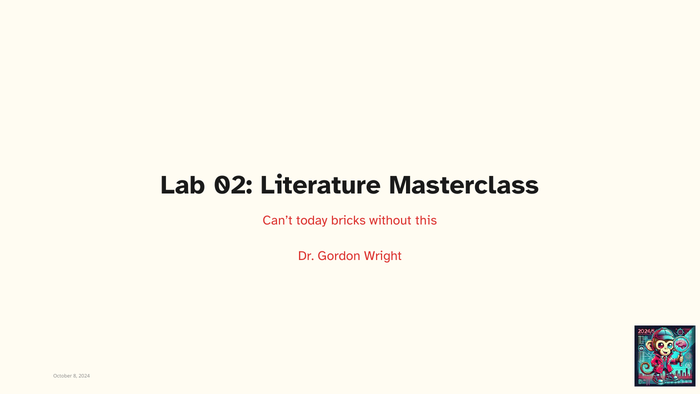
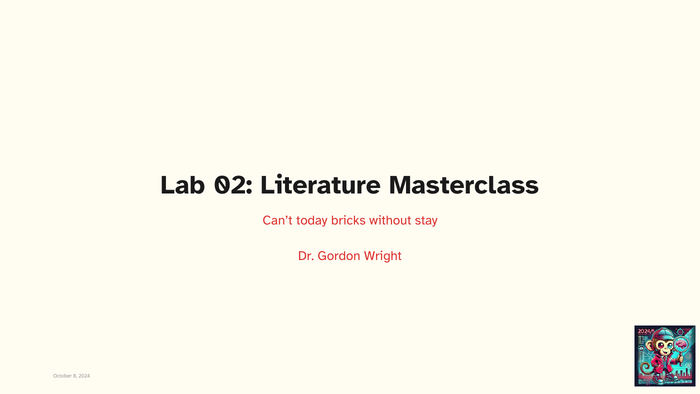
this: this -> stay (426, 221)
